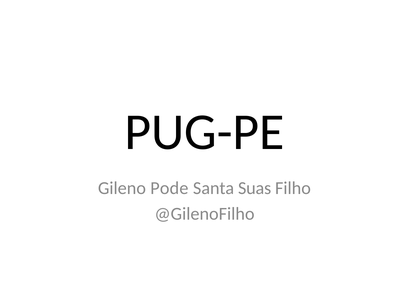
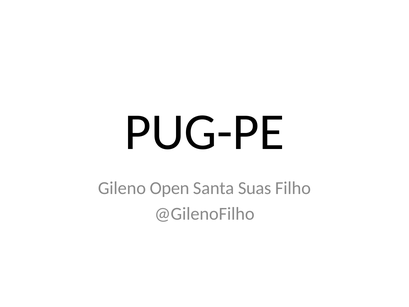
Pode: Pode -> Open (170, 188)
